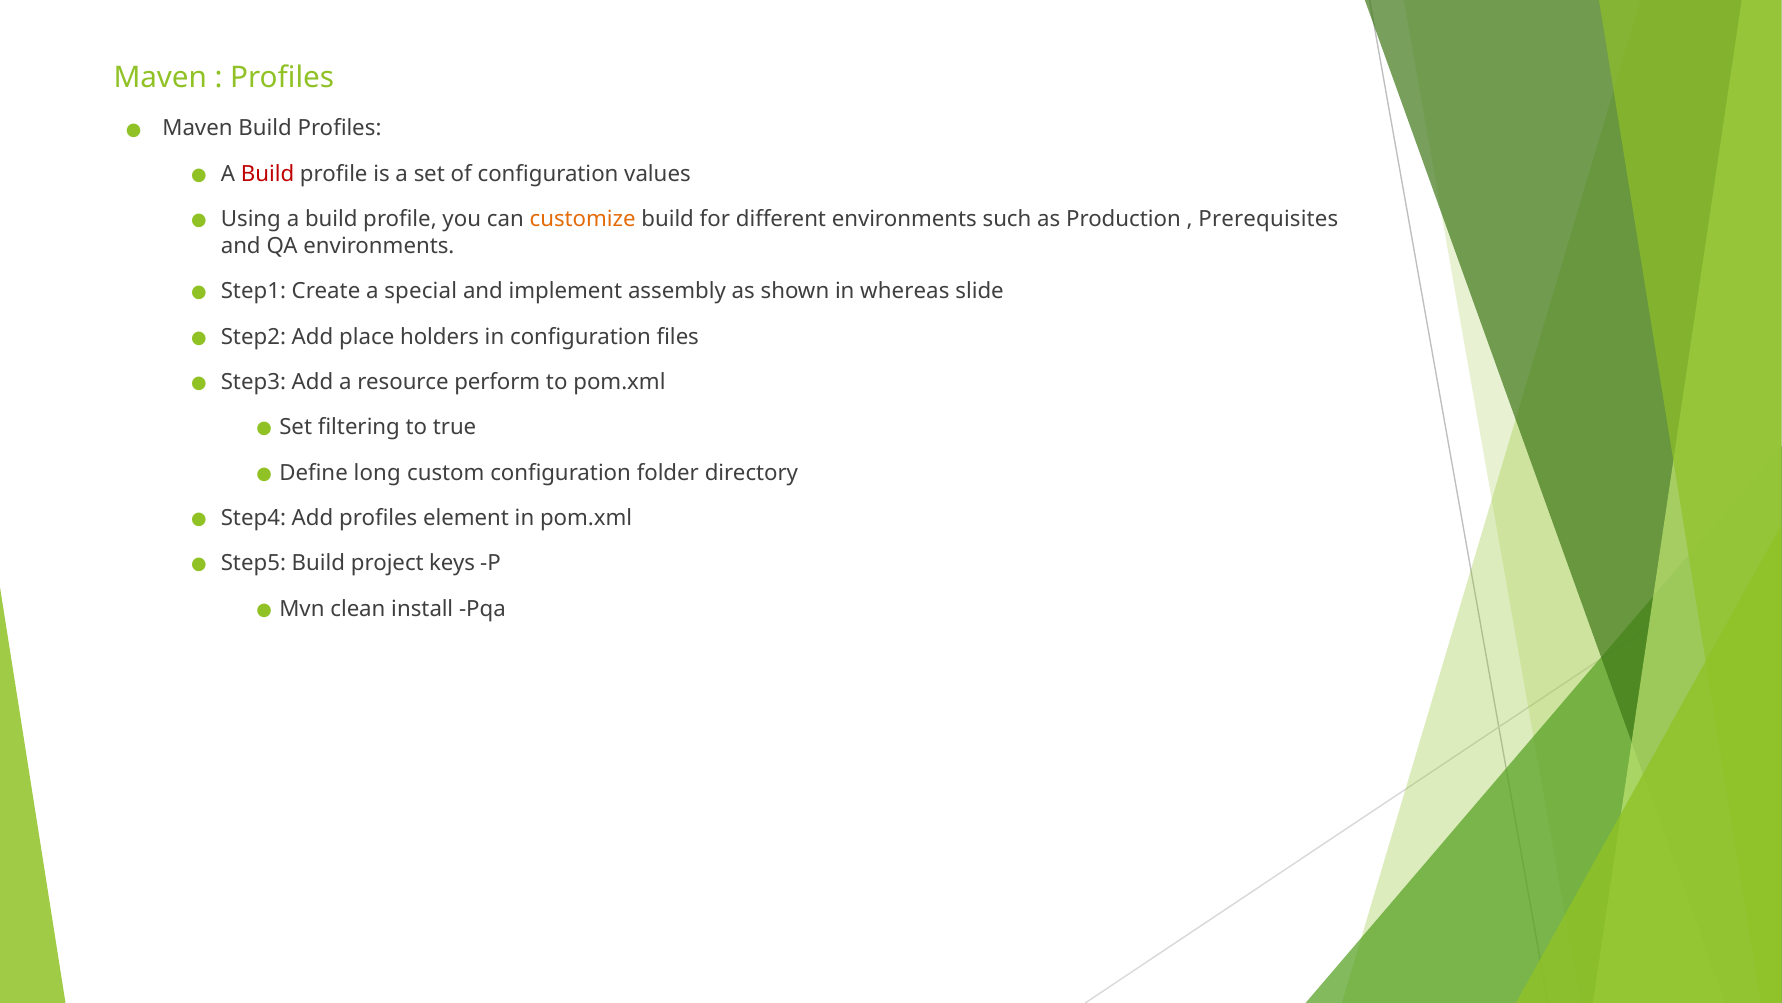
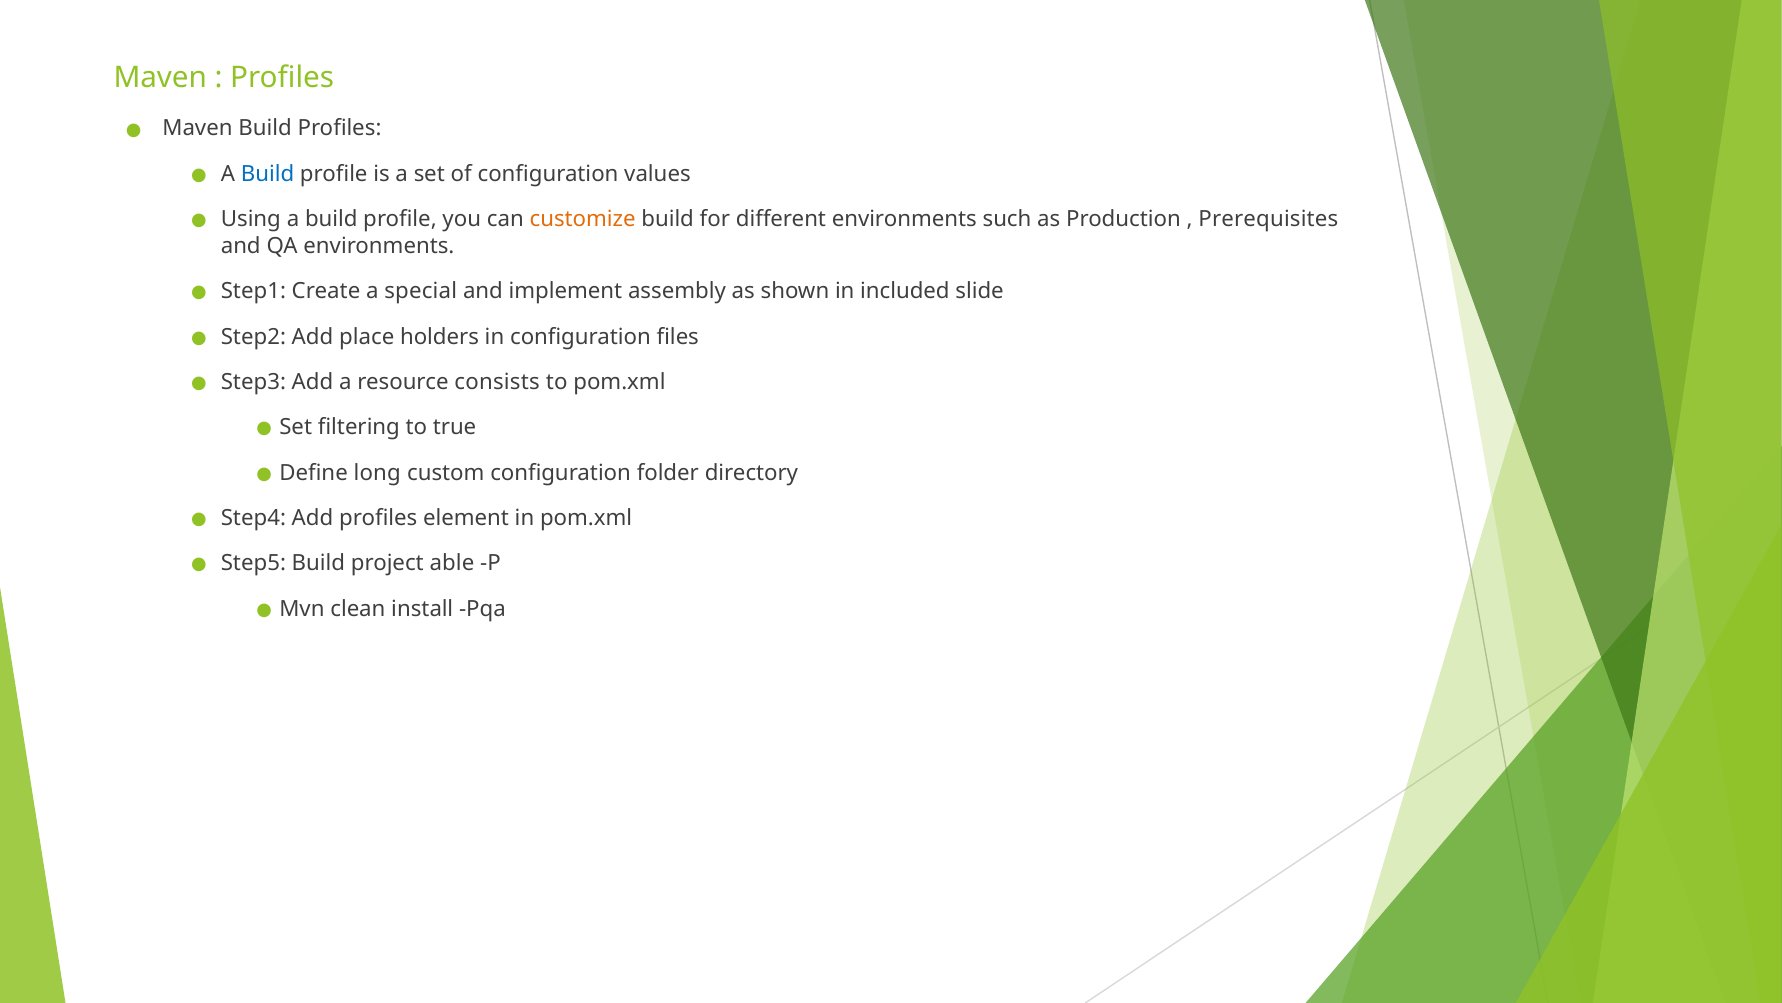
Build colour: red -> blue (268, 174)
whereas: whereas -> included (905, 291)
perform: perform -> consists (497, 382)
keys: keys -> able (452, 563)
